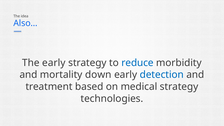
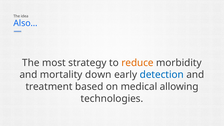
The early: early -> most (54, 63)
reduce colour: blue -> orange (137, 63)
medical strategy: strategy -> allowing (179, 87)
